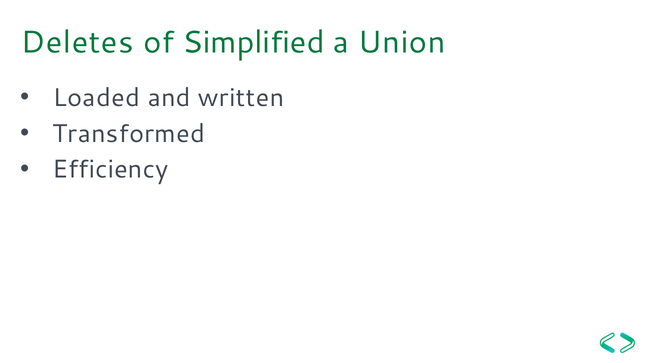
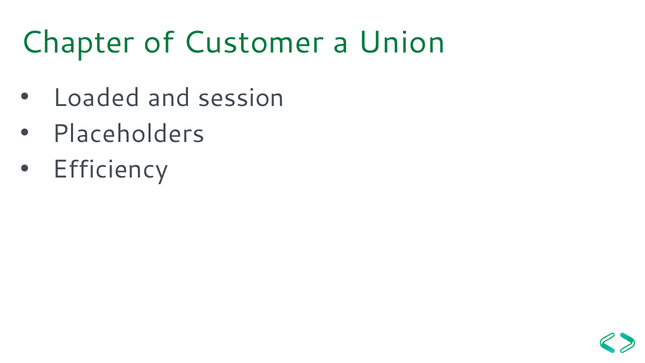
Deletes: Deletes -> Chapter (77, 43)
Simplified: Simplified -> Customer (253, 43)
written: written -> session (241, 98)
Transformed: Transformed -> Placeholders (129, 134)
